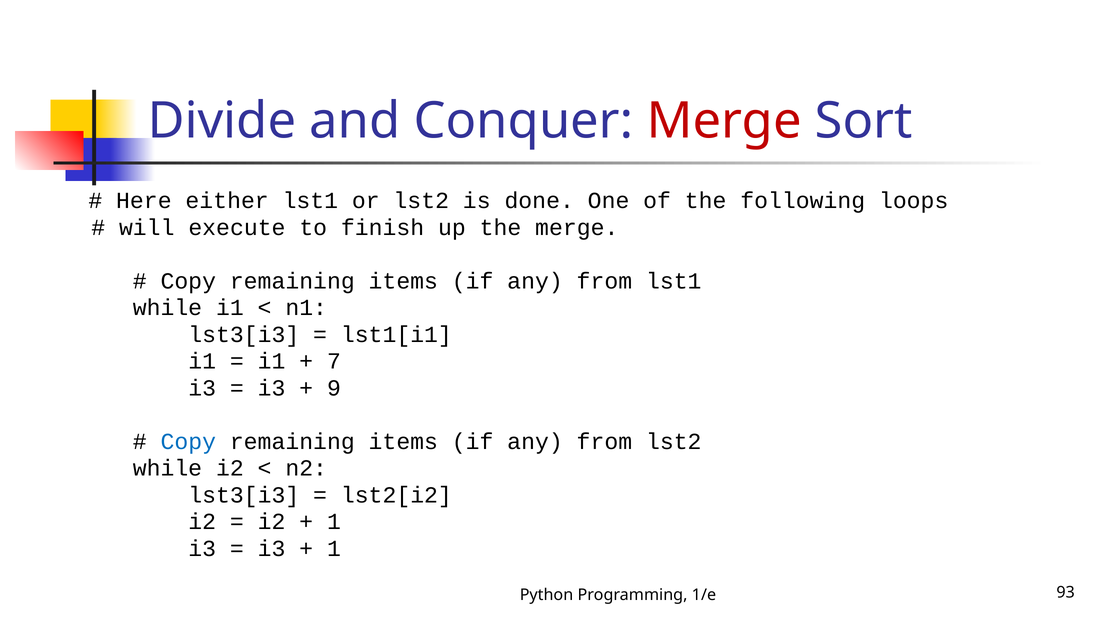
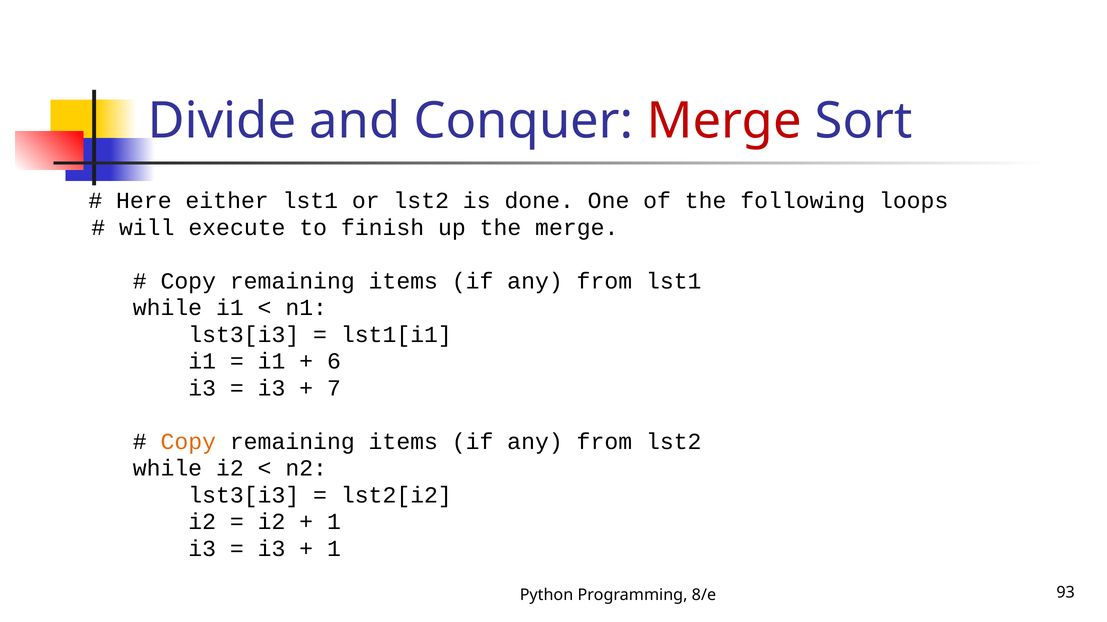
7: 7 -> 6 (334, 362)
9: 9 -> 7 (334, 388)
Copy colour: blue -> orange (188, 442)
1/e: 1/e -> 8/e (704, 596)
